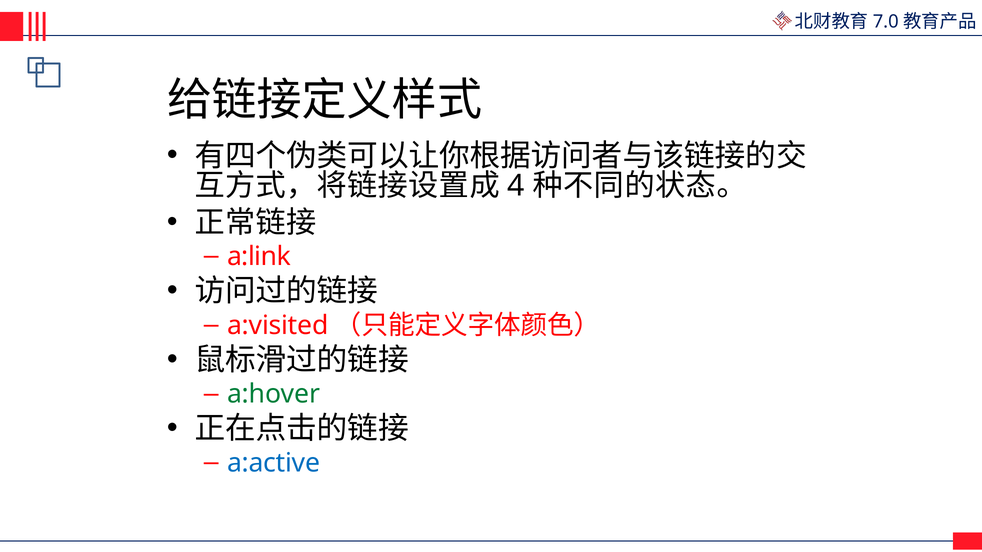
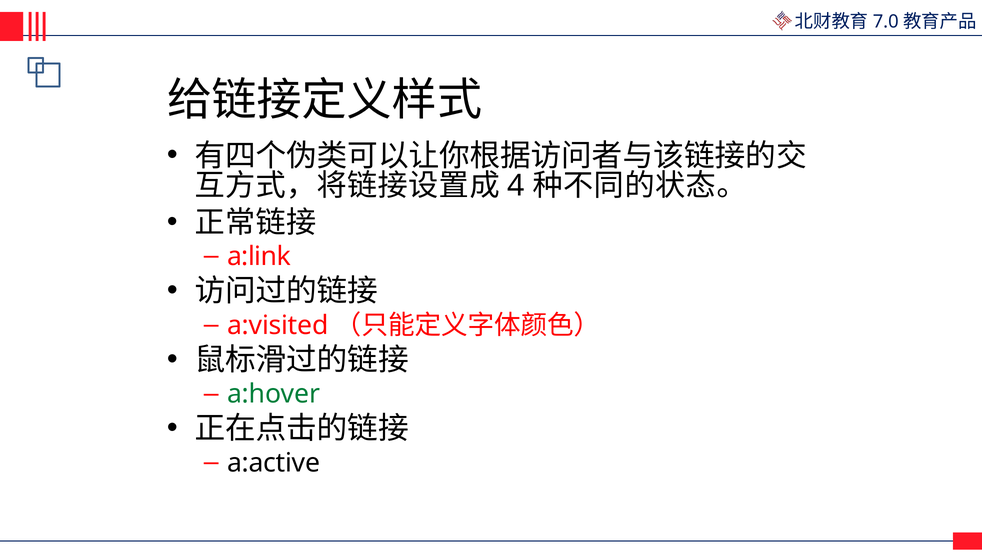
a:active colour: blue -> black (274, 463)
